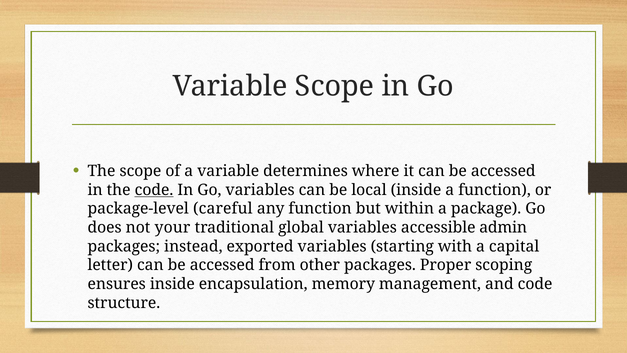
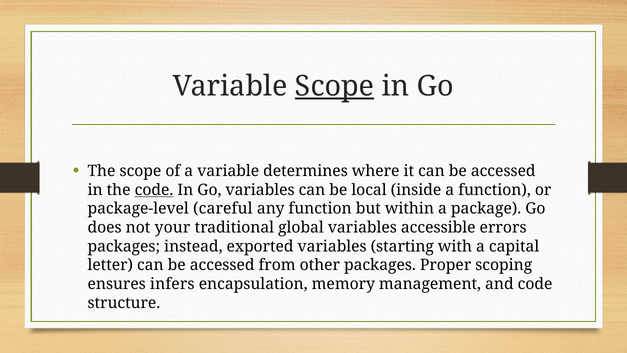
Scope underline: none -> present (335, 86)
admin: admin -> errors (503, 227)
ensures inside: inside -> infers (172, 284)
